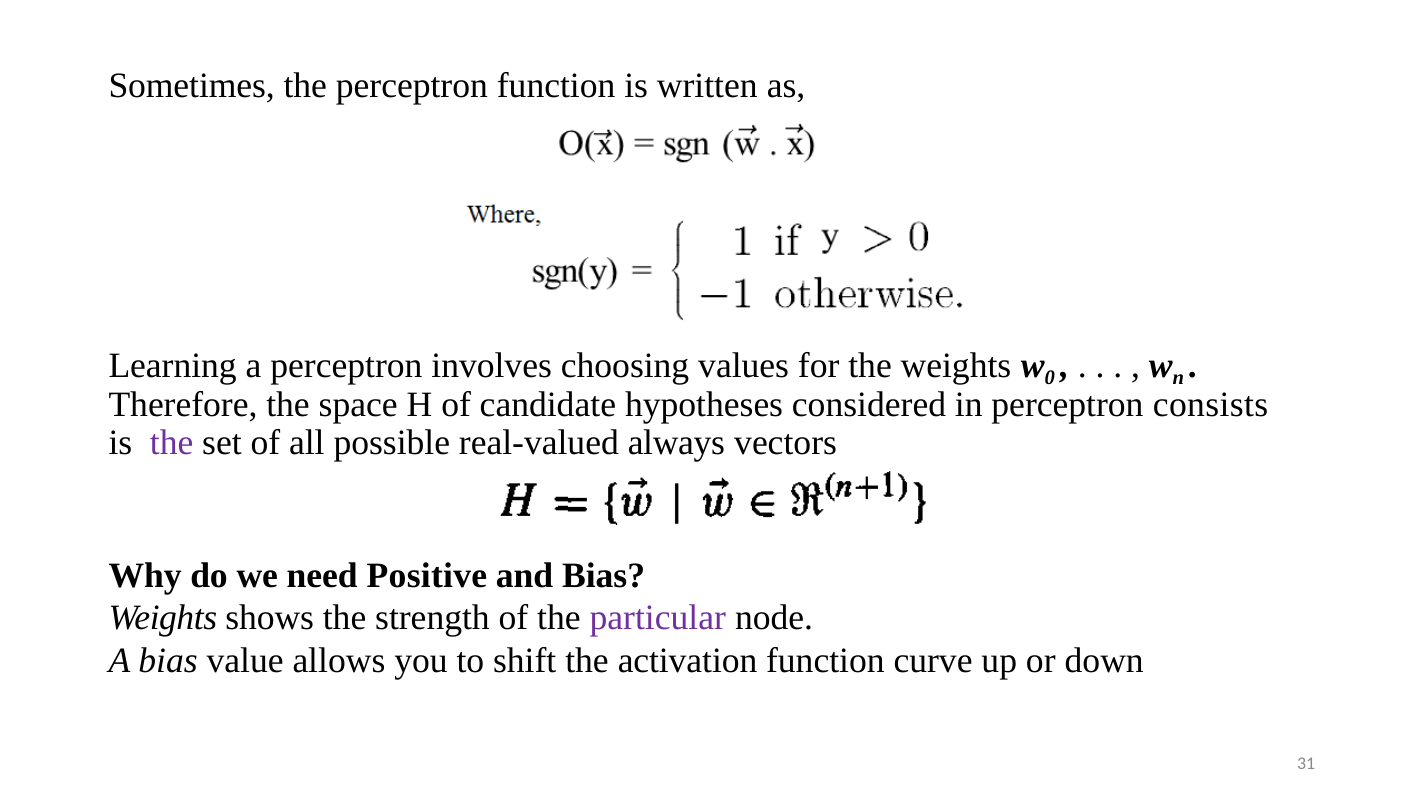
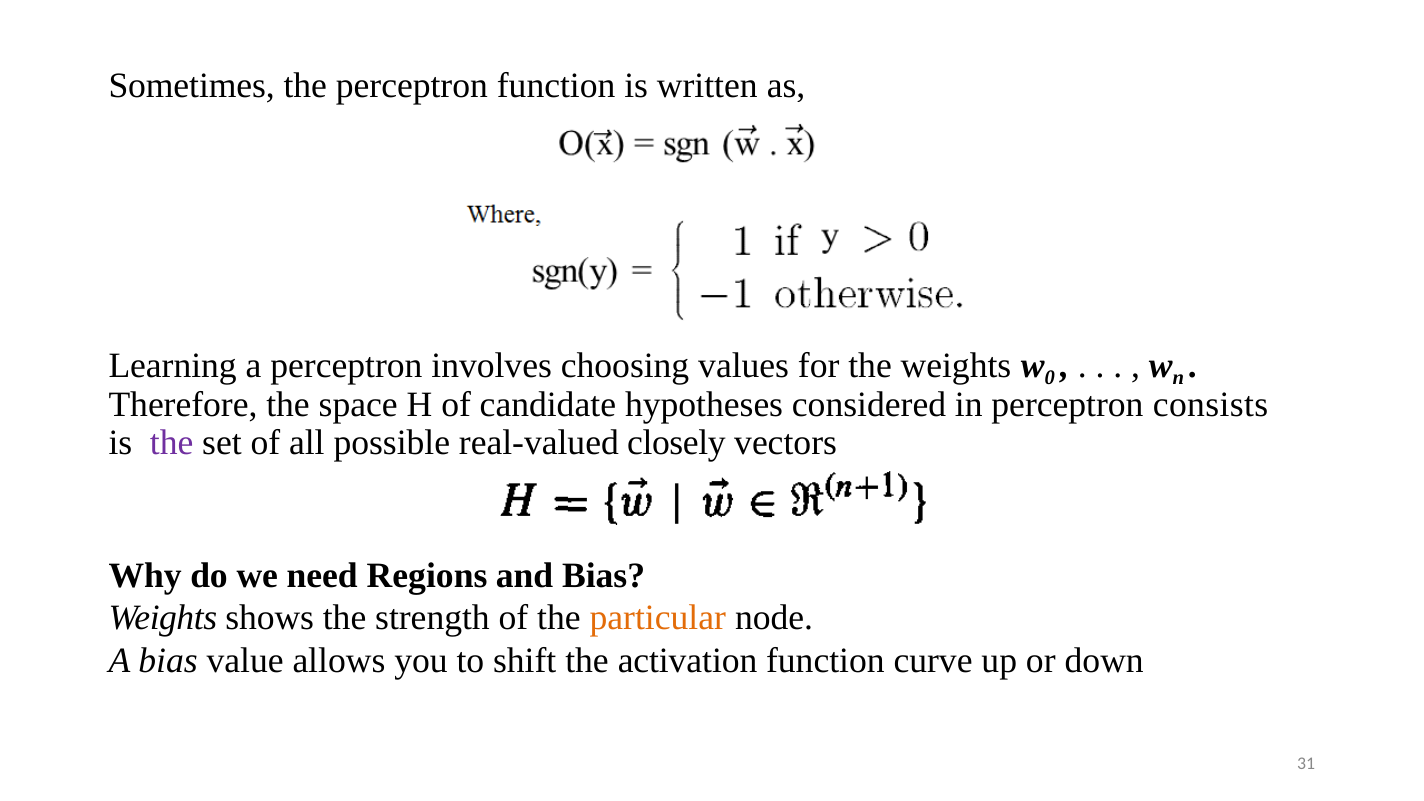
always: always -> closely (676, 443)
Positive: Positive -> Regions (427, 575)
particular colour: purple -> orange (658, 618)
